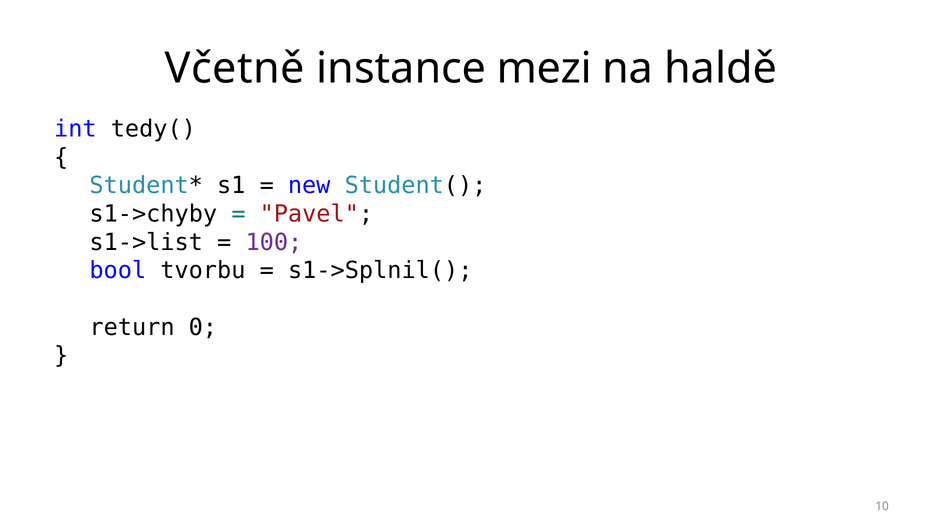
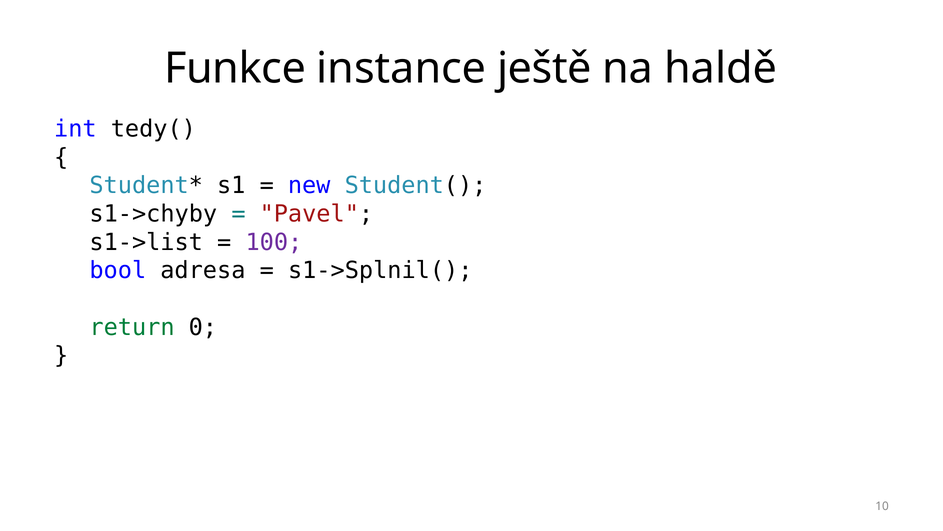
Včetně: Včetně -> Funkce (235, 68)
mezi: mezi -> ještě (544, 68)
tvorbu: tvorbu -> adresa (203, 270)
return colour: black -> green (132, 327)
